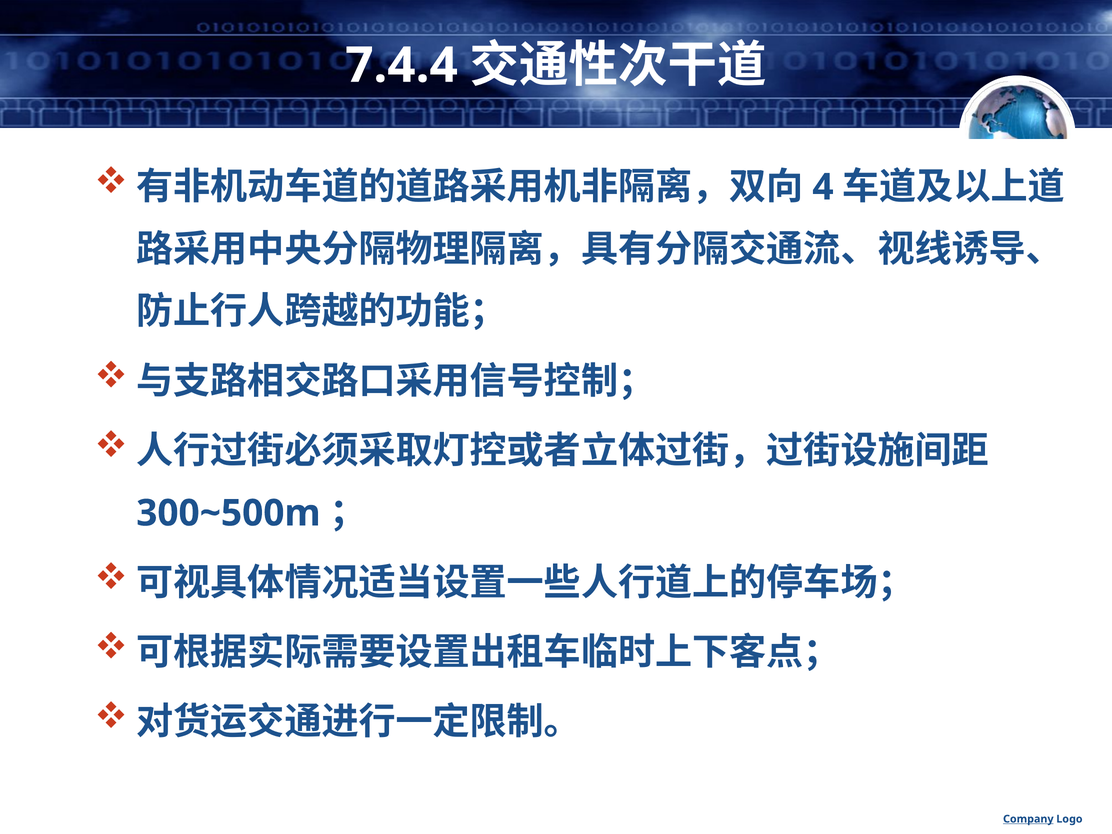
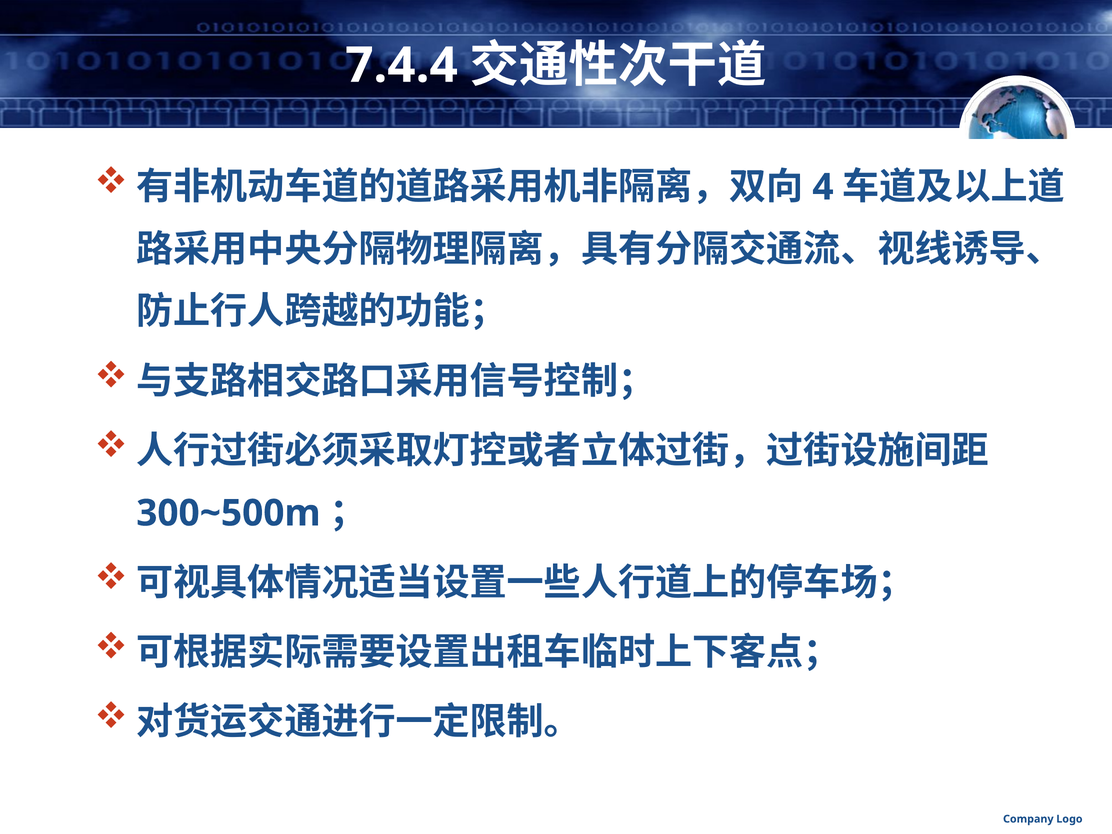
Company underline: present -> none (1028, 819)
